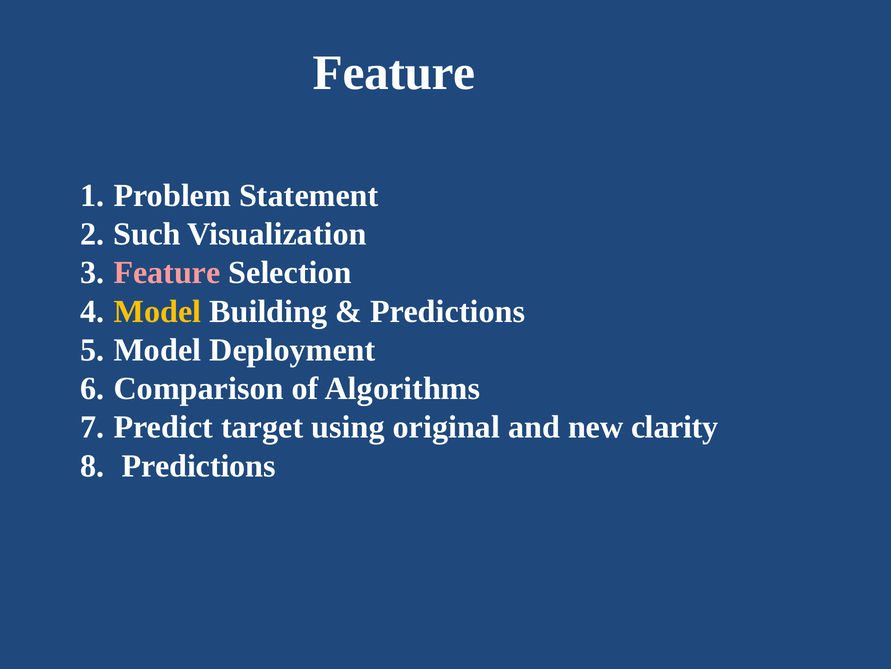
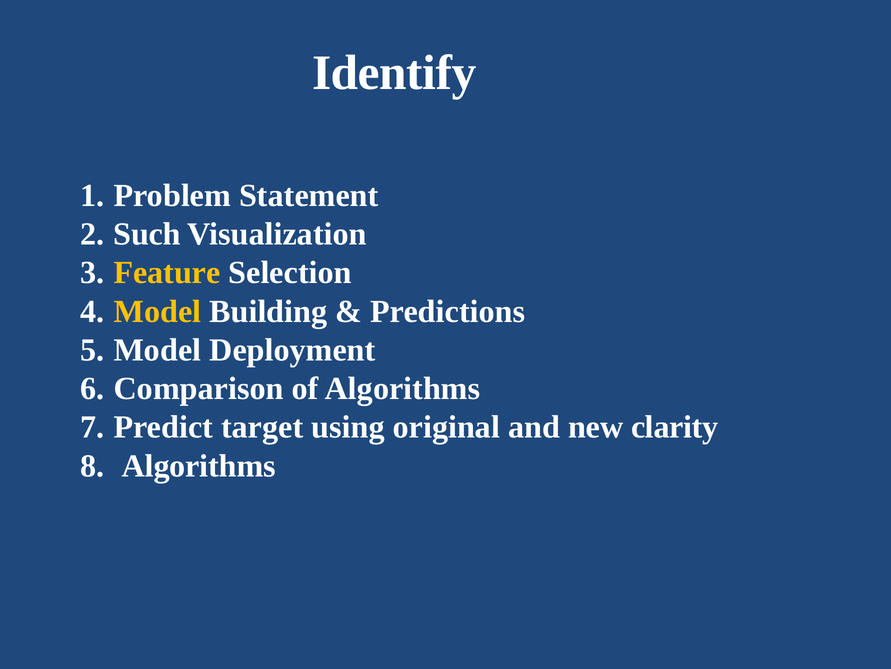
Feature: Feature -> Identify (394, 73)
Feature colour: pink -> yellow (167, 272)
Predictions: Predictions -> Algorithms (199, 465)
